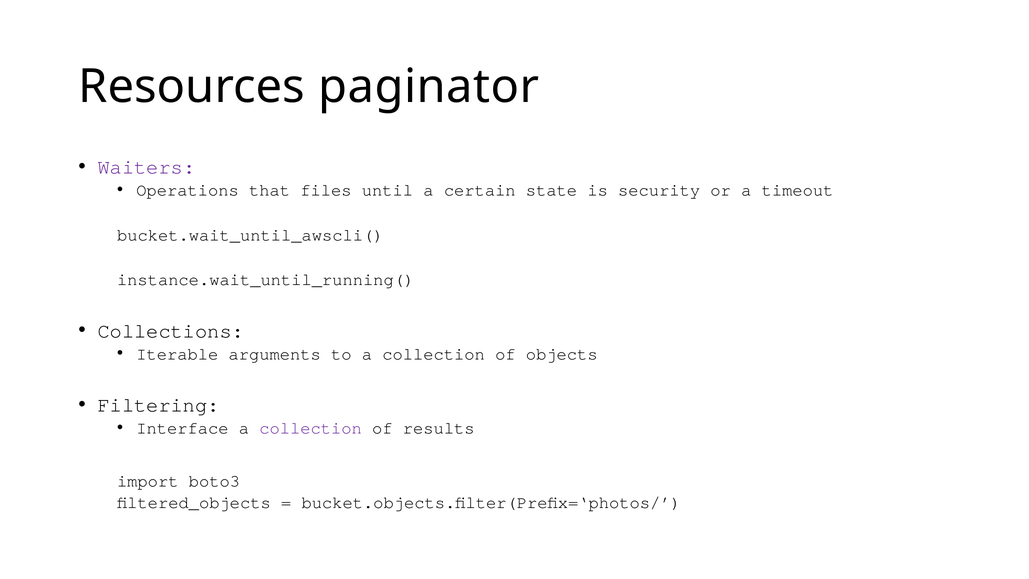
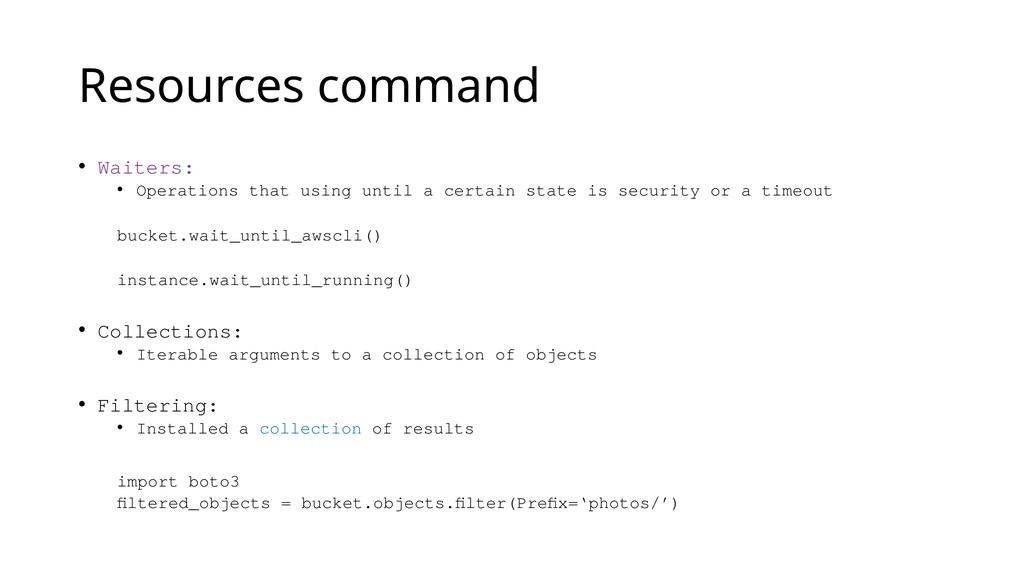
paginator: paginator -> command (429, 86)
files: files -> using (326, 190)
Interface: Interface -> Installed (182, 428)
collection colour: purple -> blue (311, 428)
